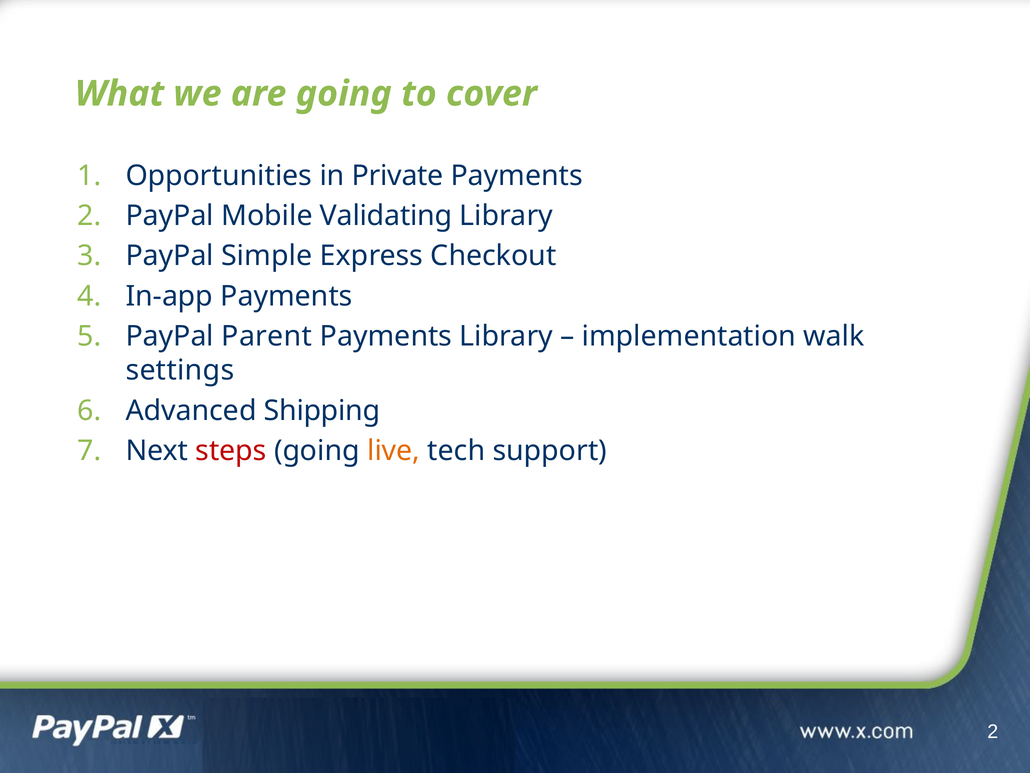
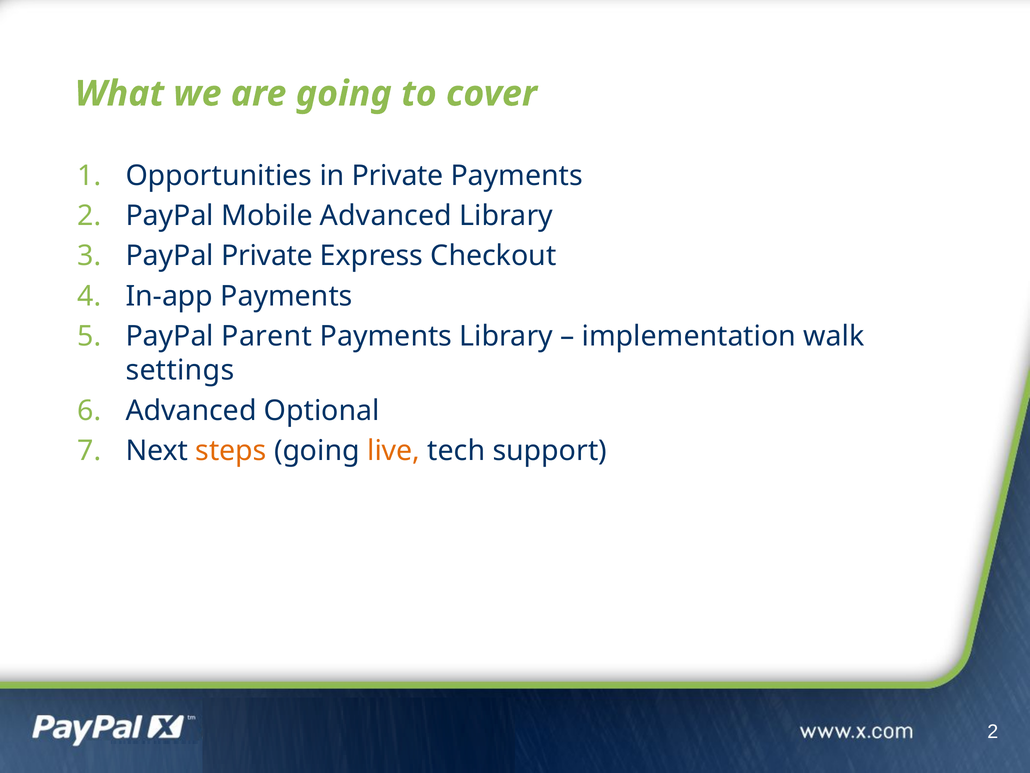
Mobile Validating: Validating -> Advanced (386, 216)
PayPal Simple: Simple -> Private (267, 256)
Shipping: Shipping -> Optional (322, 410)
steps colour: red -> orange (231, 450)
